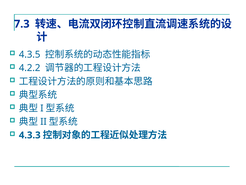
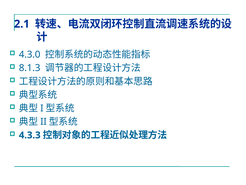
7.3: 7.3 -> 2.1 (22, 24)
4.3.5: 4.3.5 -> 4.3.0 (30, 54)
4.2.2: 4.2.2 -> 8.1.3 (30, 68)
